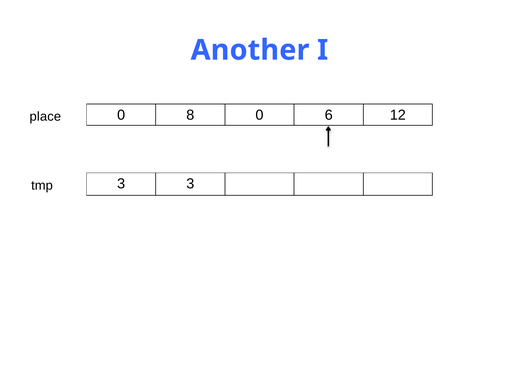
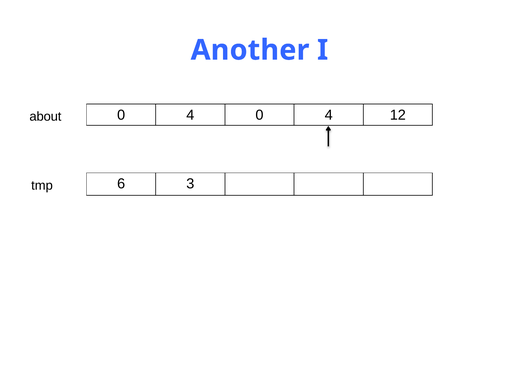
8: 8 -> 4 (190, 115)
6: 6 -> 4 (329, 115)
place: place -> about (45, 116)
tmp 3: 3 -> 6 (121, 183)
